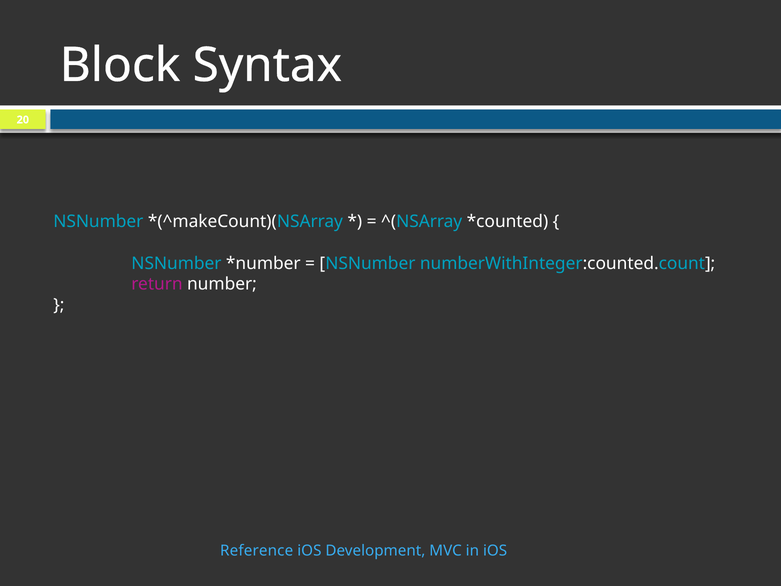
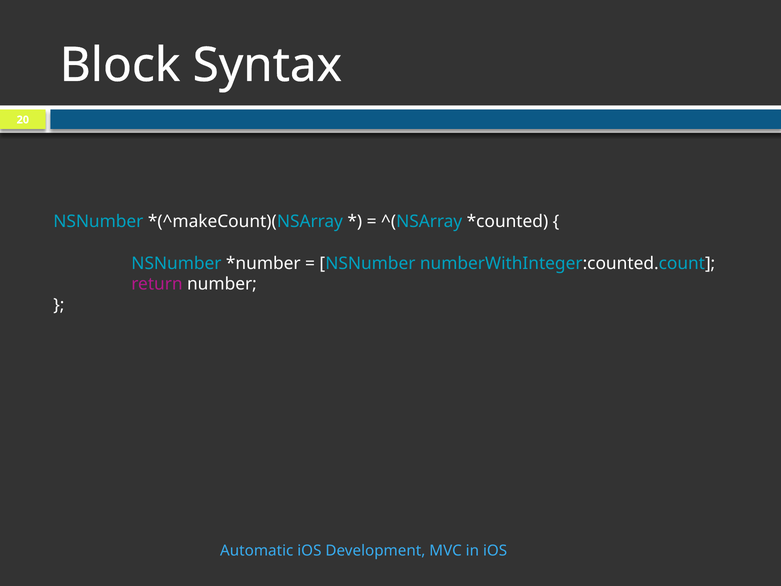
Reference: Reference -> Automatic (257, 550)
